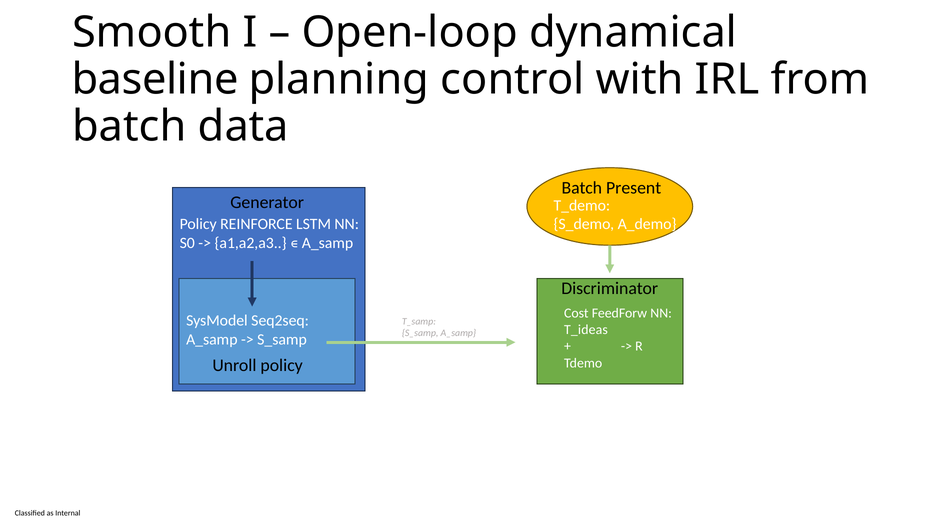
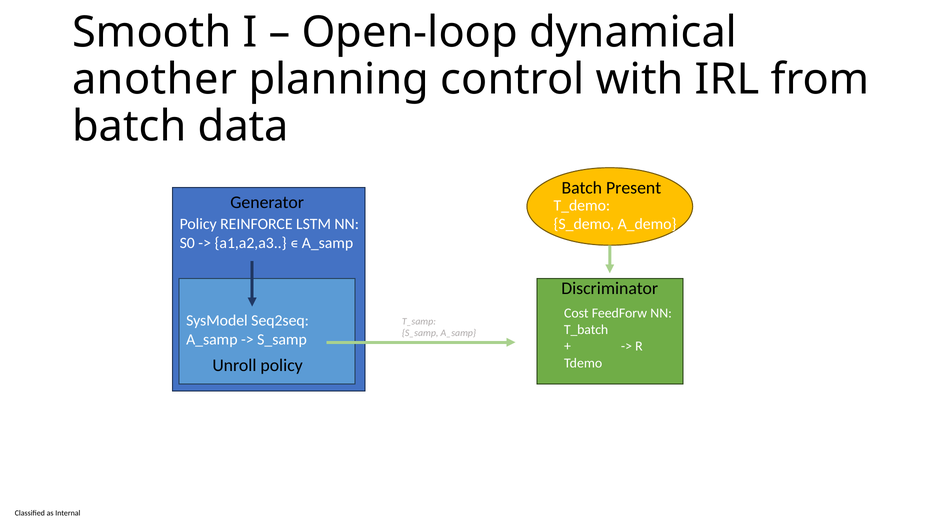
baseline: baseline -> another (155, 80)
T_ideas: T_ideas -> T_batch (586, 330)
